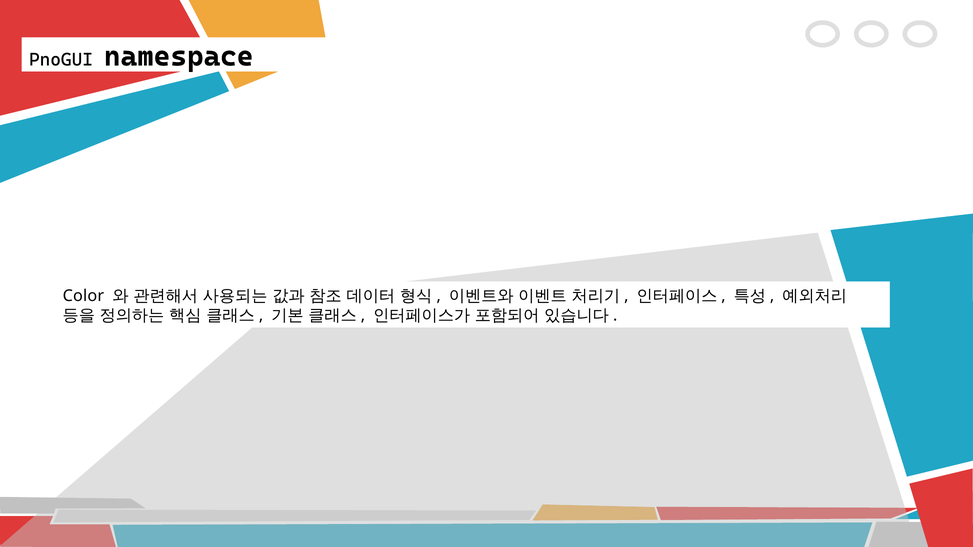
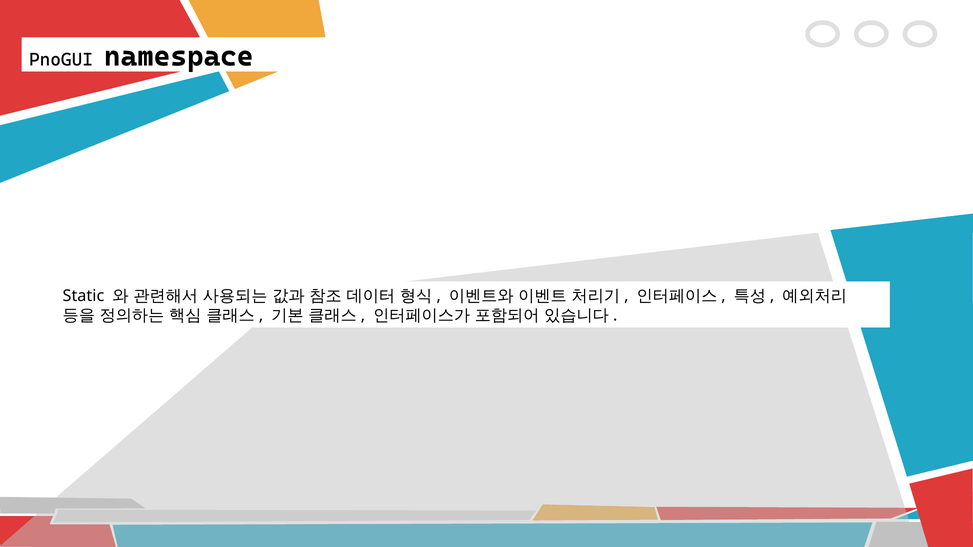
Color: Color -> Static (83, 296)
